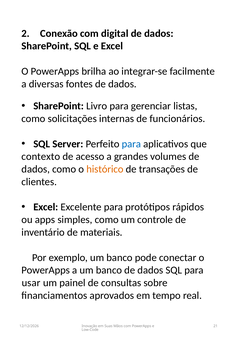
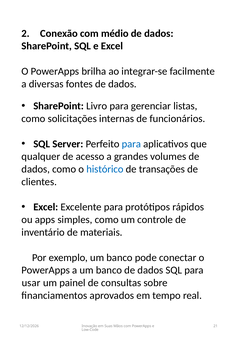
digital: digital -> médio (115, 33)
contexto: contexto -> qualquer (41, 157)
histórico colour: orange -> blue (105, 169)
